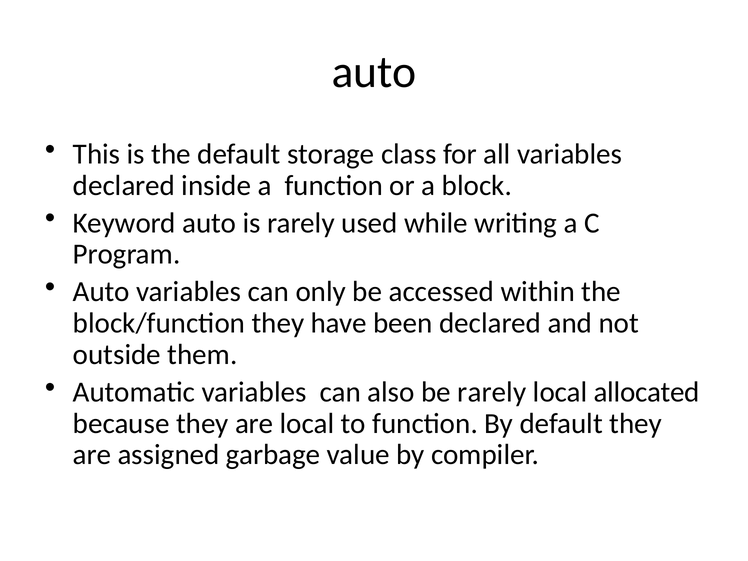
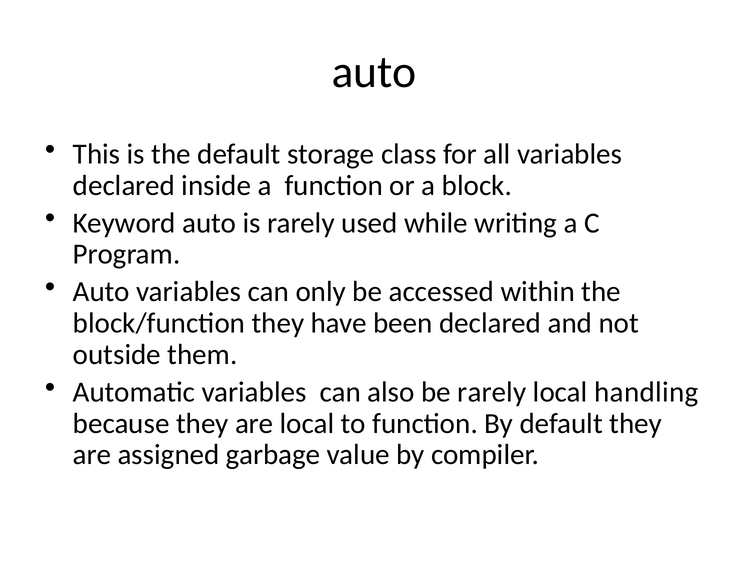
allocated: allocated -> handling (646, 392)
